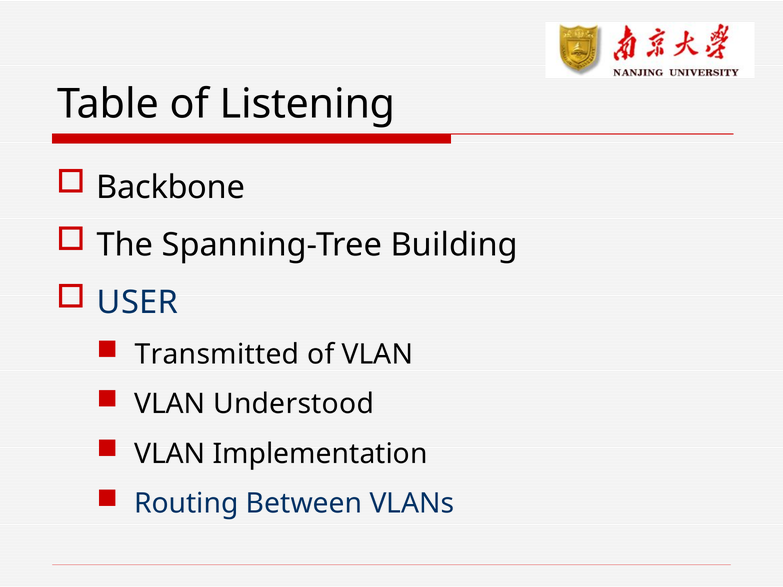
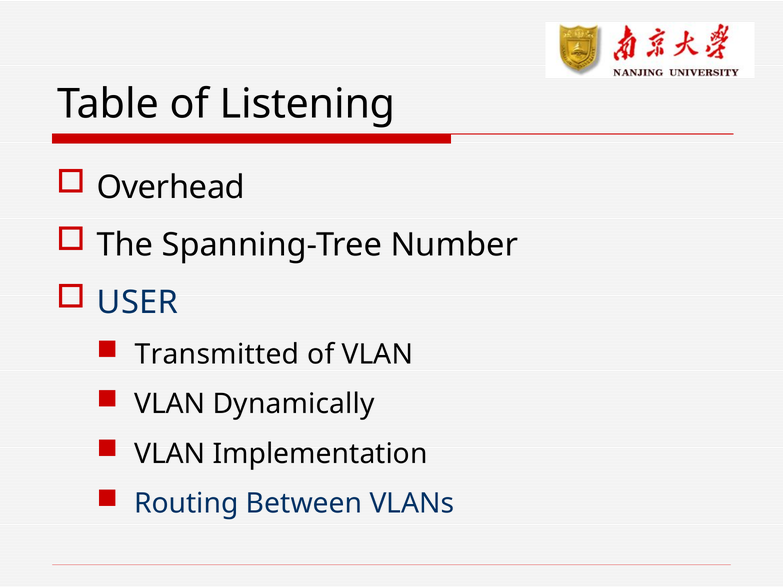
Backbone: Backbone -> Overhead (171, 188)
Building: Building -> Number (454, 245)
Understood: Understood -> Dynamically (294, 404)
